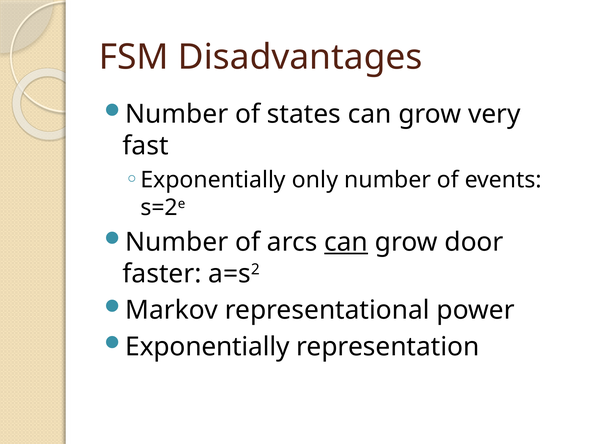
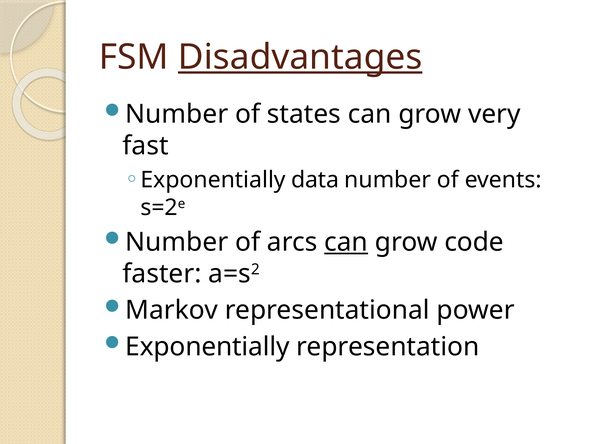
Disadvantages underline: none -> present (300, 57)
only: only -> data (315, 180)
door: door -> code (474, 243)
